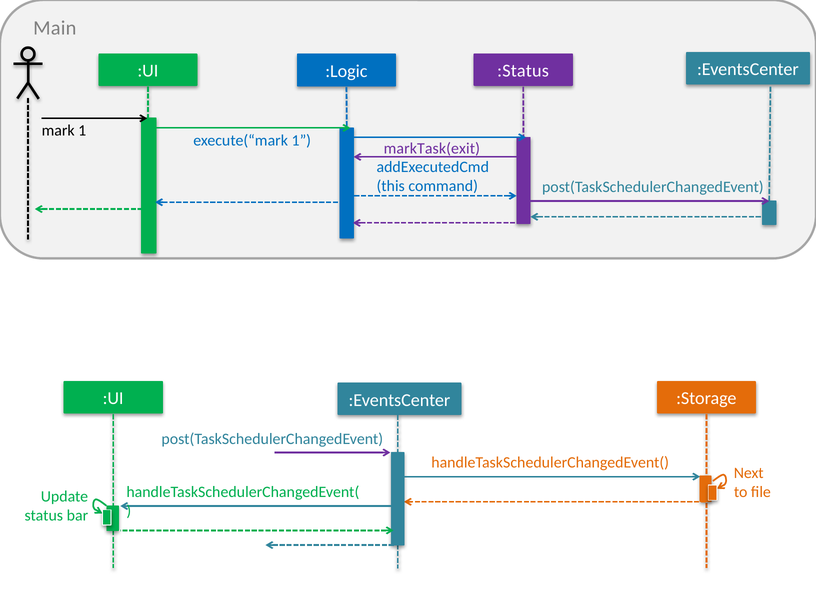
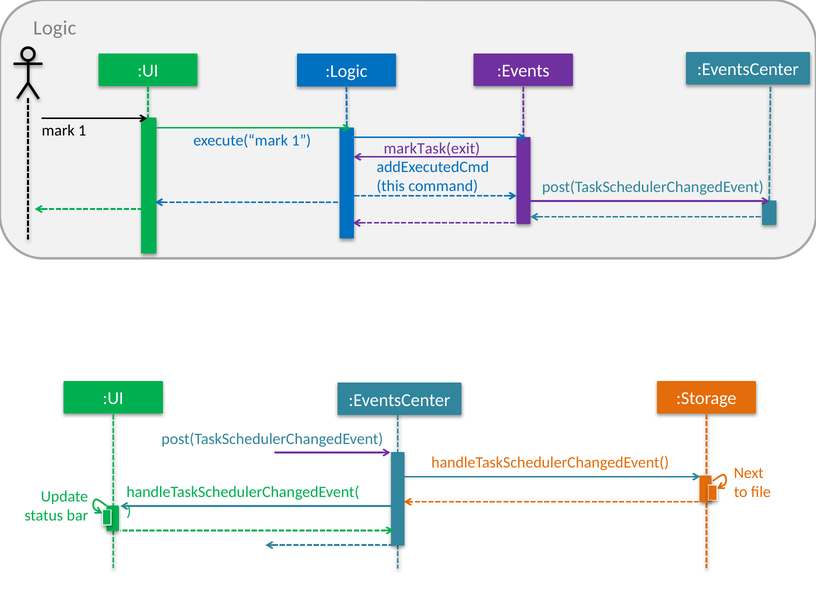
Main: Main -> Logic (55, 28)
:Status: :Status -> :Events (523, 71)
